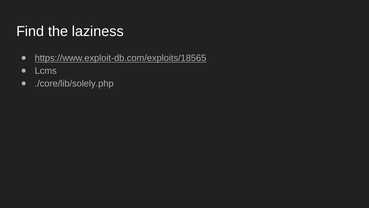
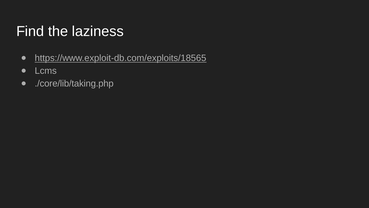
./core/lib/solely.php: ./core/lib/solely.php -> ./core/lib/taking.php (74, 83)
